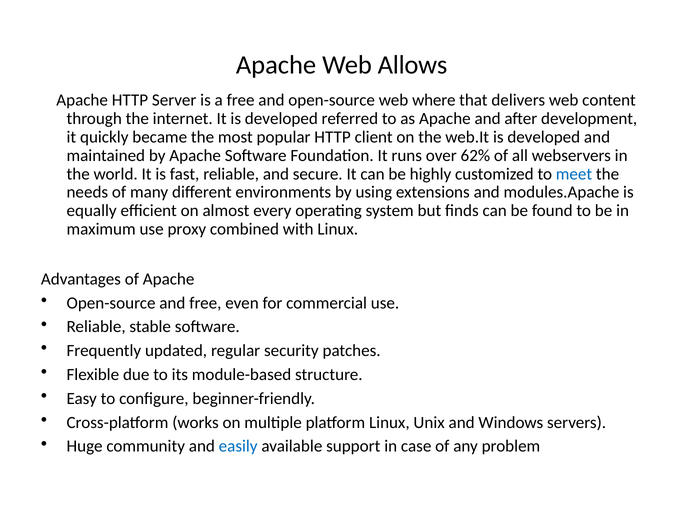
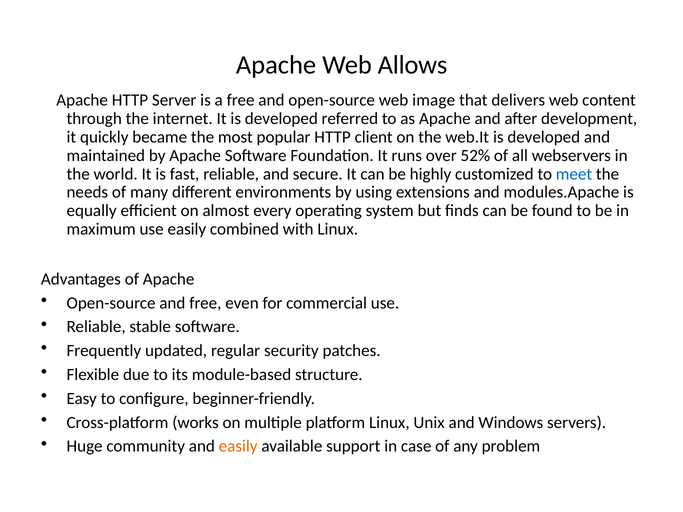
where: where -> image (434, 100)
62%: 62% -> 52% (475, 156)
use proxy: proxy -> easily (187, 229)
easily colour: blue -> orange (238, 447)
